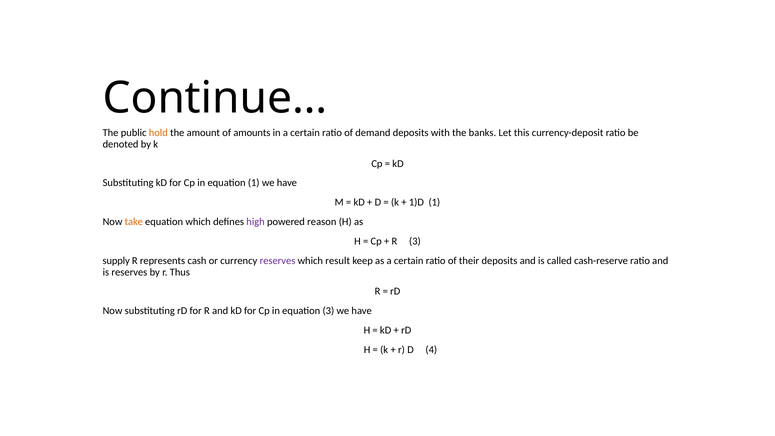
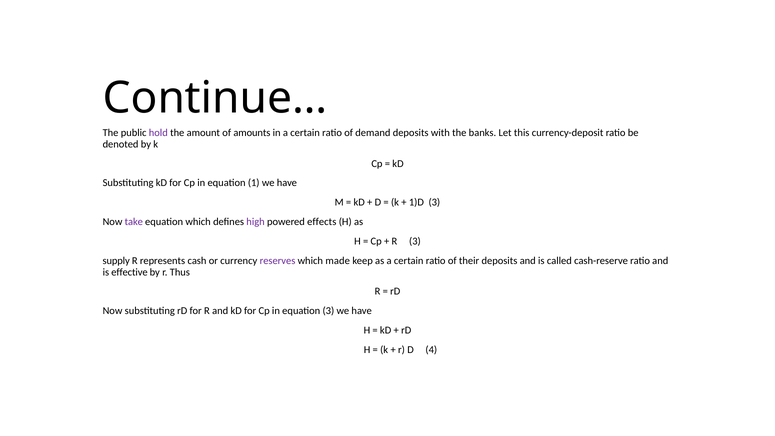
hold colour: orange -> purple (158, 133)
1)D 1: 1 -> 3 (434, 202)
take colour: orange -> purple (134, 222)
reason: reason -> effects (322, 222)
result: result -> made (338, 261)
is reserves: reserves -> effective (129, 272)
